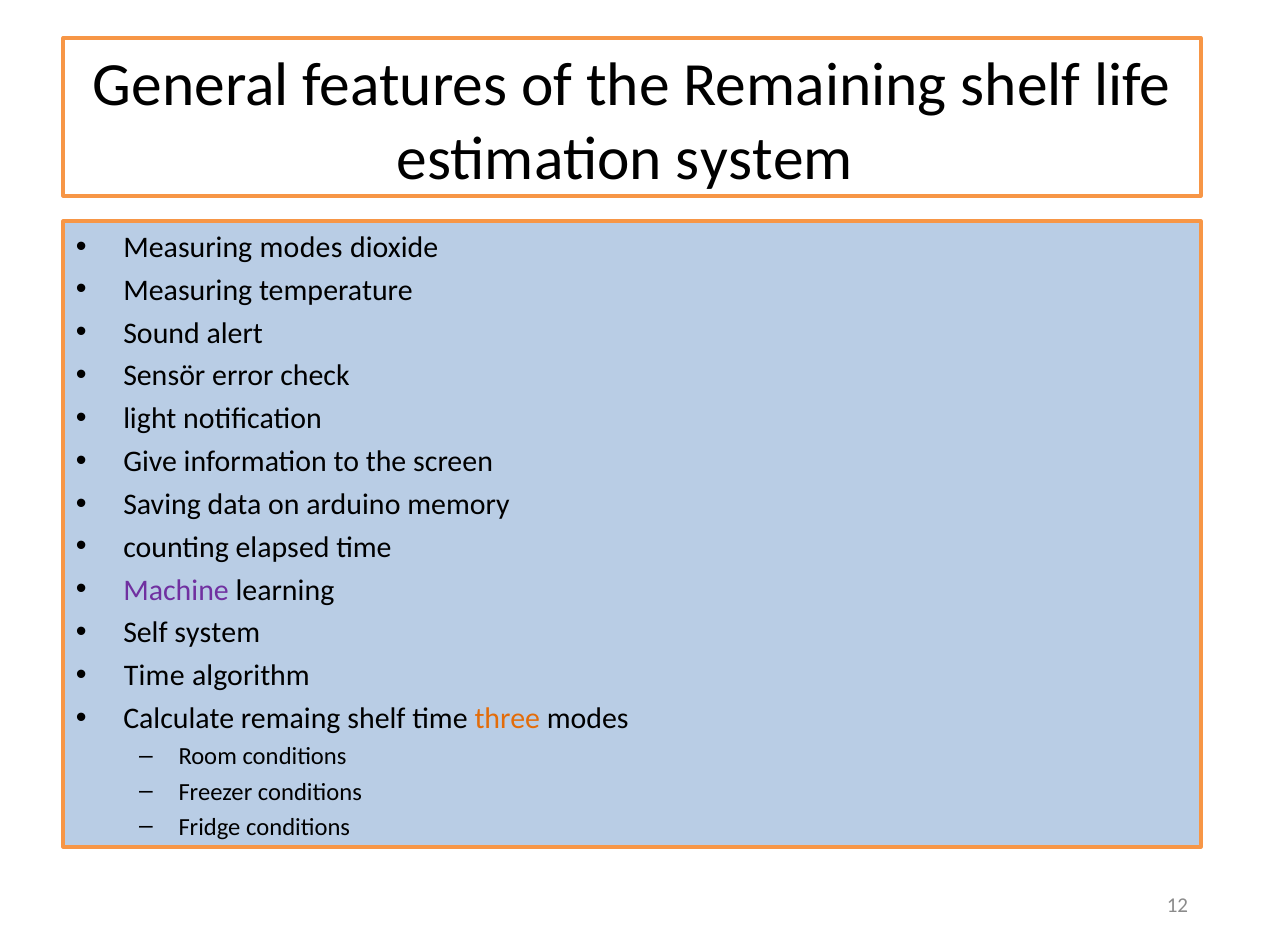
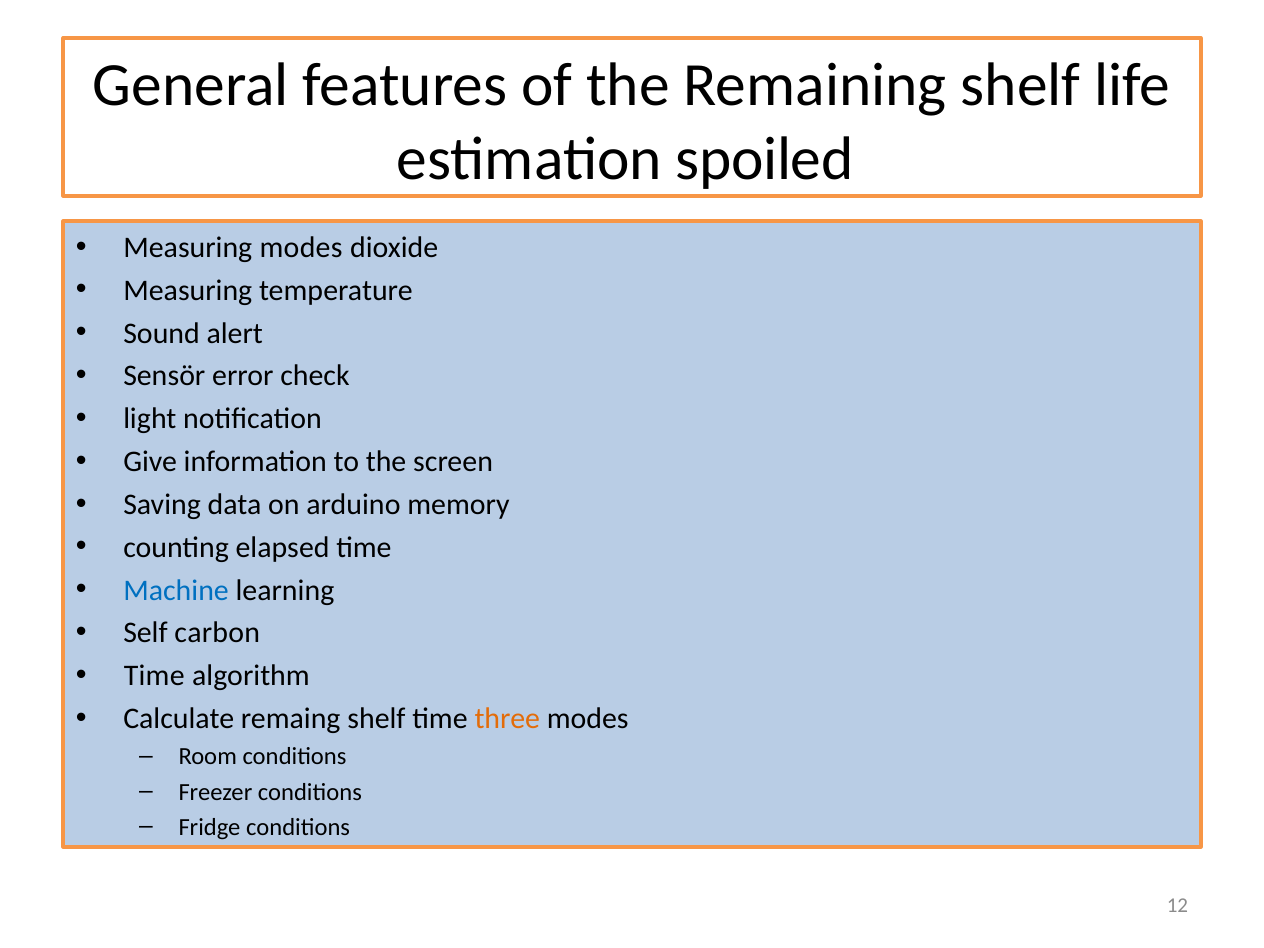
estimation system: system -> spoiled (765, 159)
Machine colour: purple -> blue (176, 590)
Self system: system -> carbon (217, 633)
